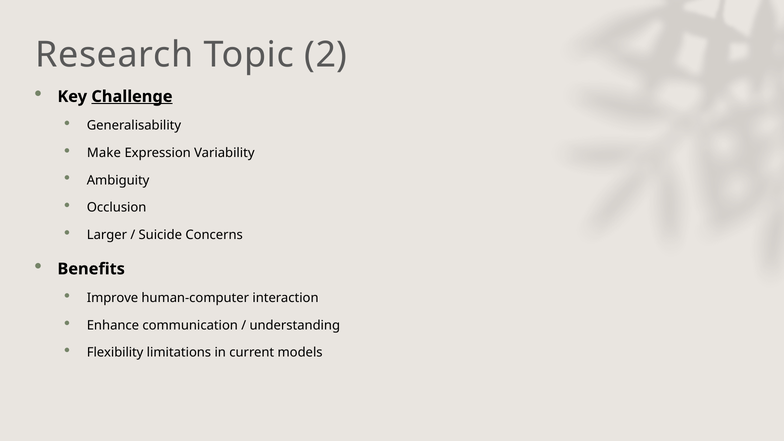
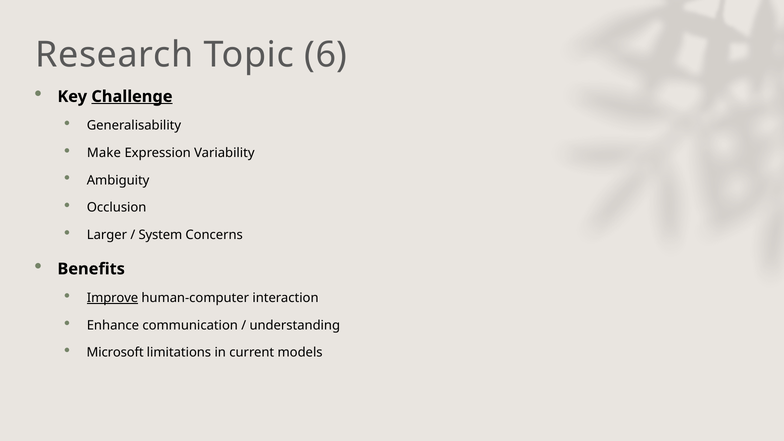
2: 2 -> 6 (326, 55)
Suicide: Suicide -> System (160, 235)
Improve underline: none -> present (113, 298)
Flexibility: Flexibility -> Microsoft (115, 353)
